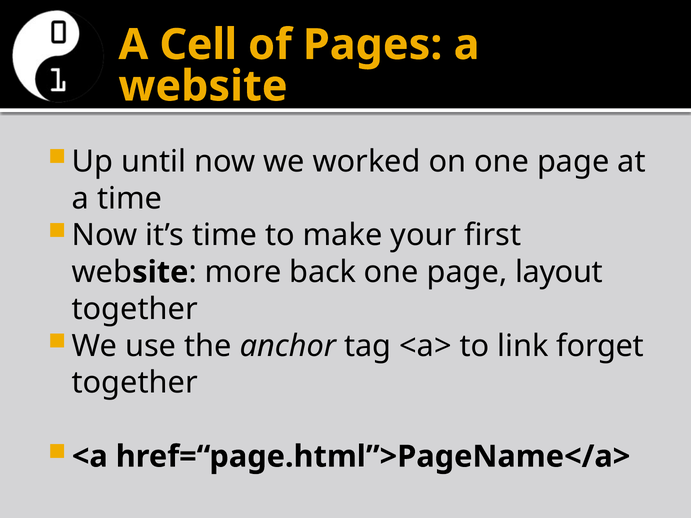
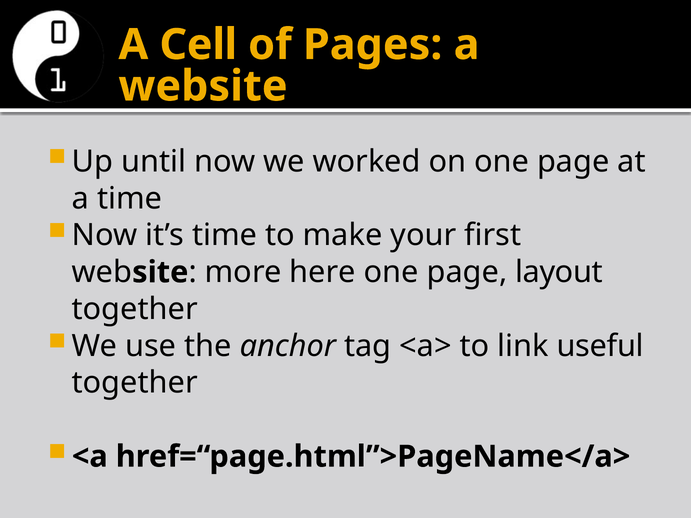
back: back -> here (323, 272)
forget: forget -> useful (600, 346)
